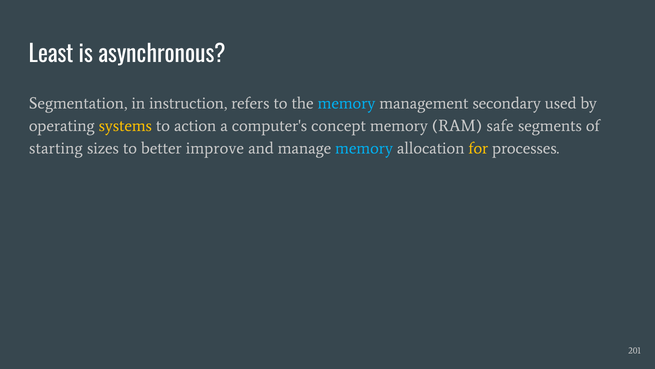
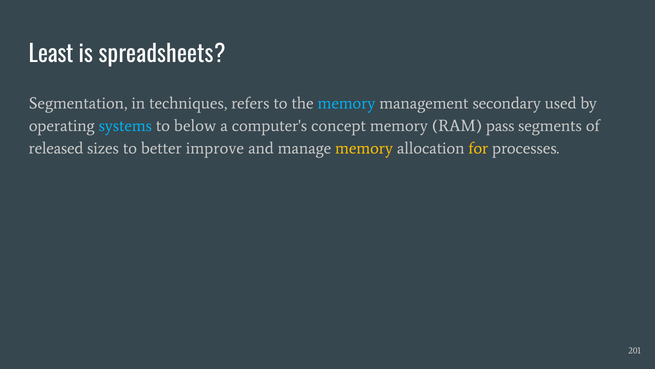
asynchronous: asynchronous -> spreadsheets (162, 54)
instruction: instruction -> techniques (188, 103)
systems colour: yellow -> light blue (125, 126)
action: action -> below (195, 126)
safe: safe -> pass (500, 126)
starting: starting -> released (56, 148)
memory colour: light blue -> yellow (364, 148)
